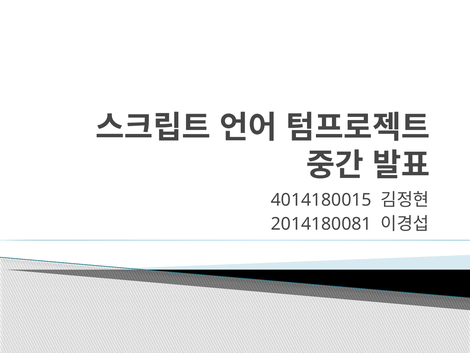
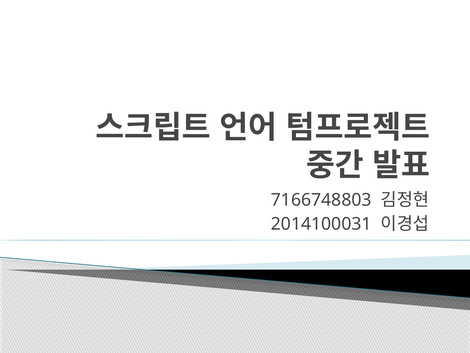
4014180015: 4014180015 -> 7166748803 (321, 200)
2014180081: 2014180081 -> 2014100031 (321, 224)
